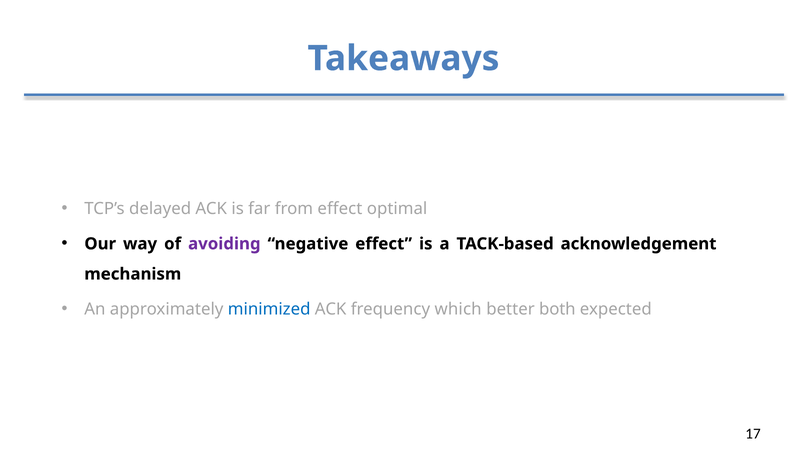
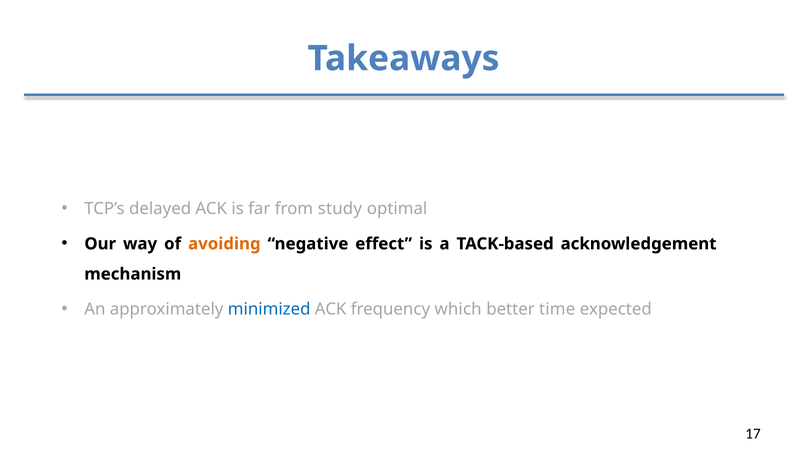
from effect: effect -> study (340, 208)
avoiding colour: purple -> orange (224, 244)
both: both -> time (557, 309)
